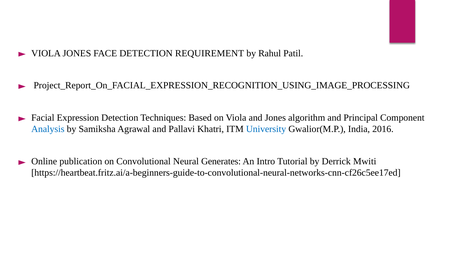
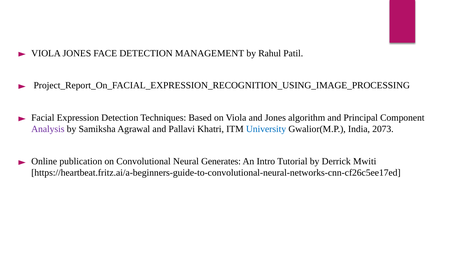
REQUIREMENT: REQUIREMENT -> MANAGEMENT (210, 53)
Analysis colour: blue -> purple (48, 129)
2016: 2016 -> 2073 (383, 129)
